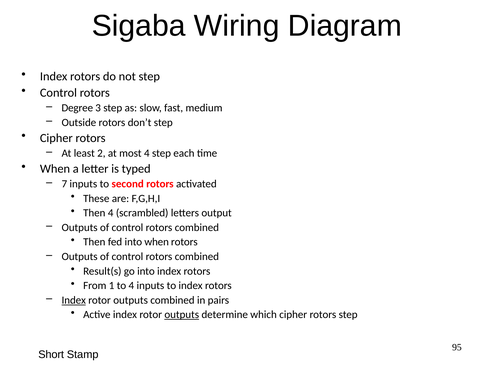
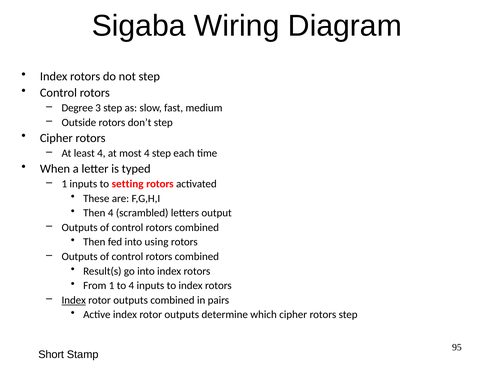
least 2: 2 -> 4 (101, 153)
7: 7 -> 1 (64, 184)
second: second -> setting (128, 184)
into when: when -> using (157, 242)
outputs underline: present -> none (182, 315)
